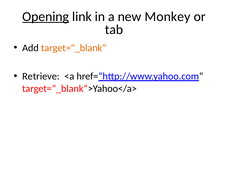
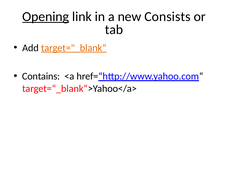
Monkey: Monkey -> Consists (167, 17)
target="_blank“ underline: none -> present (74, 48)
Retrieve: Retrieve -> Contains (41, 76)
